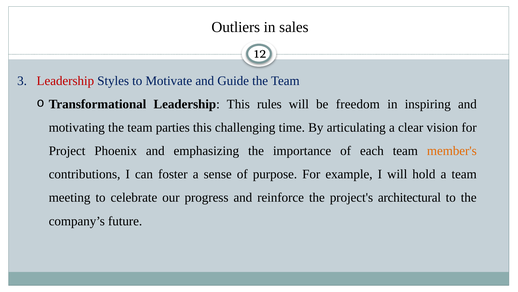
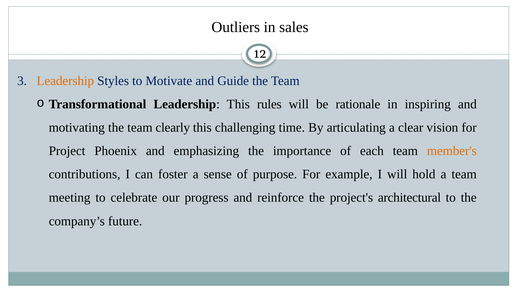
Leadership colour: red -> orange (65, 81)
freedom: freedom -> rationale (358, 104)
parties: parties -> clearly (173, 127)
